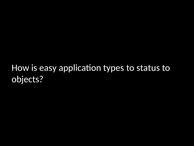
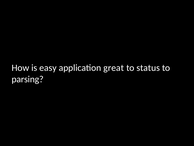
types: types -> great (114, 68)
objects: objects -> parsing (28, 79)
